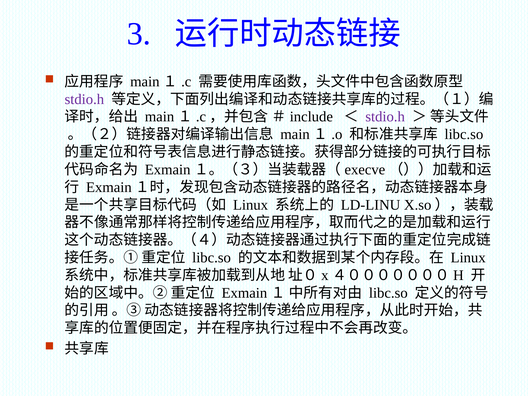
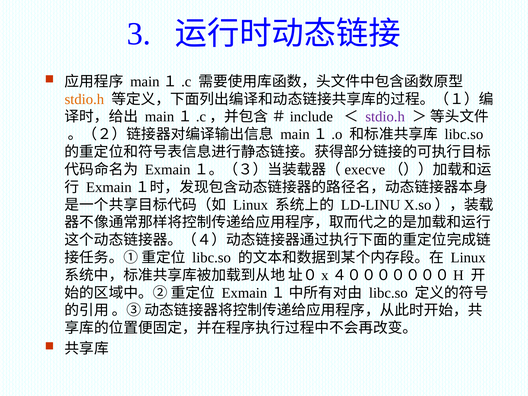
stdio.h colour: purple -> orange (84, 99)
